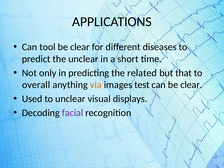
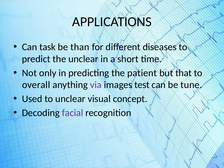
tool: tool -> task (48, 47)
clear: clear -> than (80, 47)
related: related -> patient (142, 73)
via colour: orange -> purple (96, 85)
can be clear: clear -> tune (191, 85)
displays: displays -> concept (130, 99)
